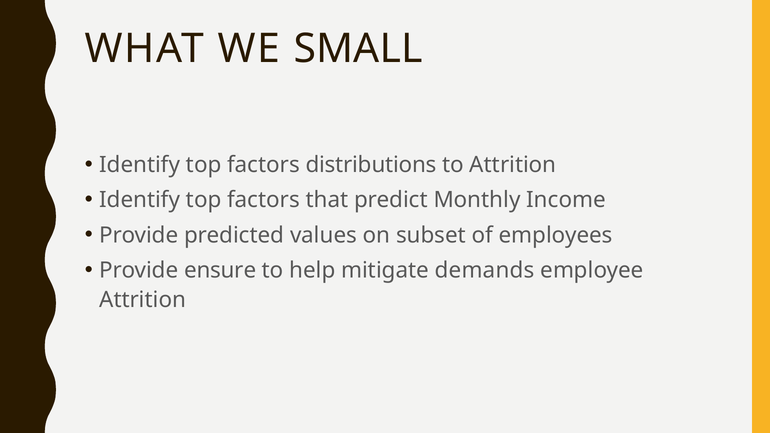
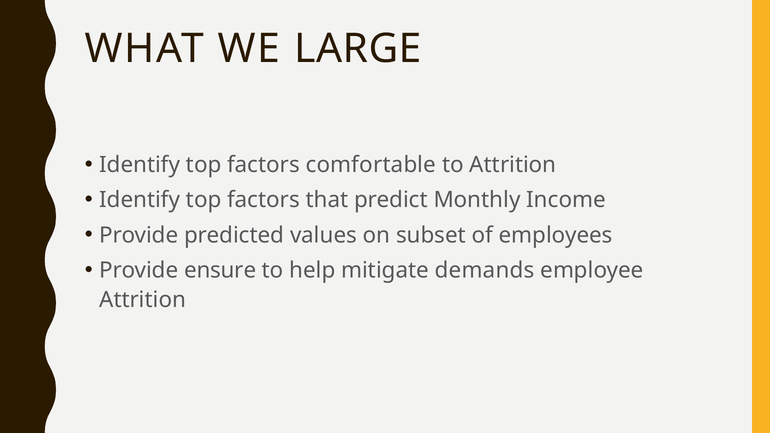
SMALL: SMALL -> LARGE (358, 49)
distributions: distributions -> comfortable (371, 165)
